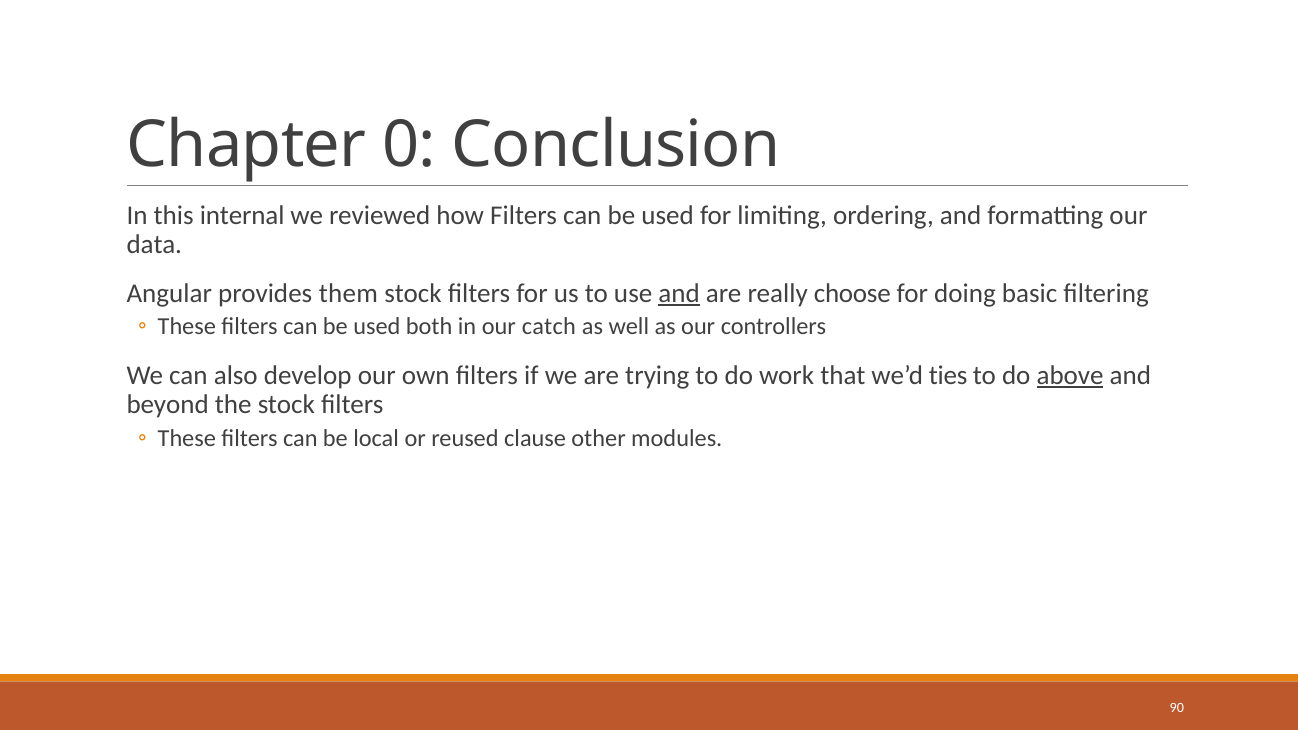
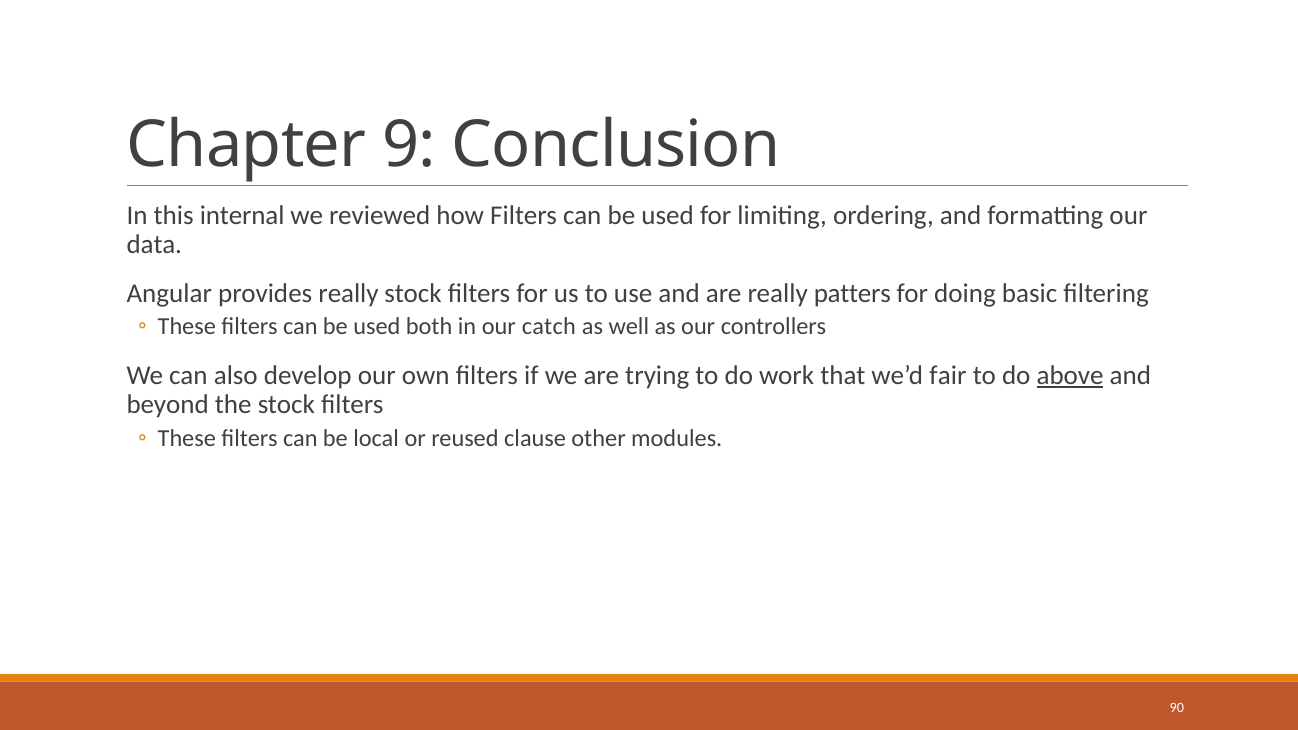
0: 0 -> 9 (409, 145)
provides them: them -> really (348, 293)
and underline: present -> none (679, 293)
choose: choose -> patters (852, 293)
ties: ties -> fair (948, 376)
